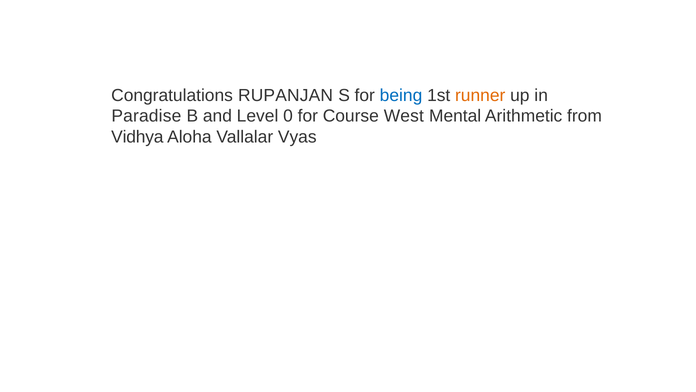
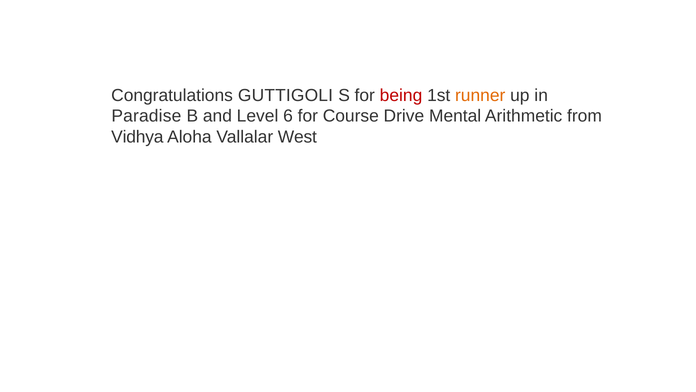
RUPANJAN: RUPANJAN -> GUTTIGOLI (285, 95)
being colour: blue -> red (401, 95)
0: 0 -> 6 (288, 116)
West: West -> Drive (404, 116)
Vyas: Vyas -> West (297, 137)
